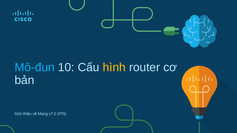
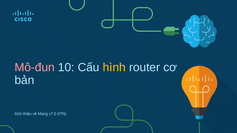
Mô-đun colour: light blue -> pink (35, 68)
